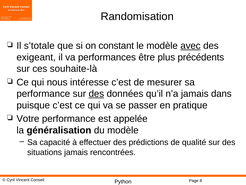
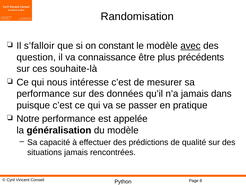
s’totale: s’totale -> s’falloir (39, 46)
exigeant: exigeant -> question (36, 57)
performances: performances -> connaissance (107, 57)
des underline: present -> none (96, 94)
Votre: Votre -> Notre (28, 118)
